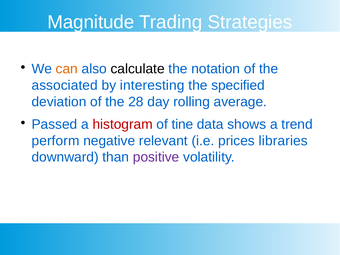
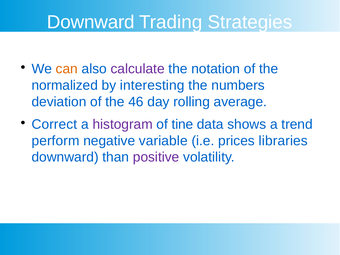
Magnitude: Magnitude -> Downward (91, 22)
calculate colour: black -> purple (138, 69)
associated: associated -> normalized (65, 85)
specified: specified -> numbers (238, 85)
28: 28 -> 46 (136, 102)
Passed: Passed -> Correct (54, 124)
histogram colour: red -> purple (123, 124)
relevant: relevant -> variable (163, 141)
